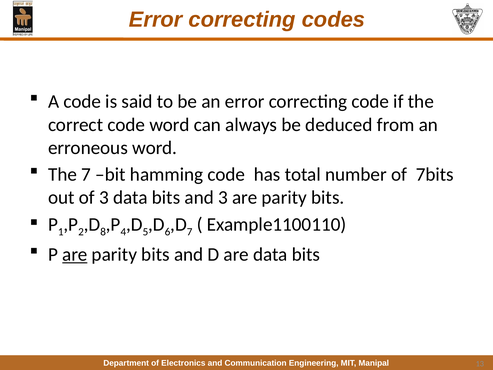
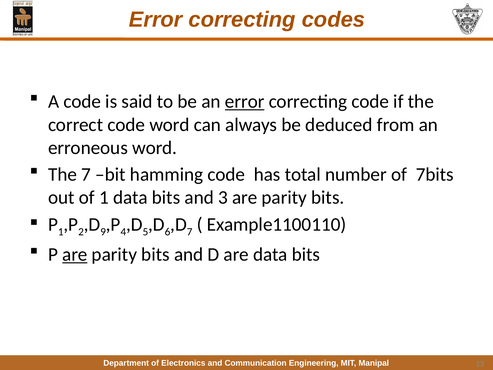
error underline: none -> present (245, 102)
of 3: 3 -> 1 (104, 198)
8: 8 -> 9 (103, 232)
